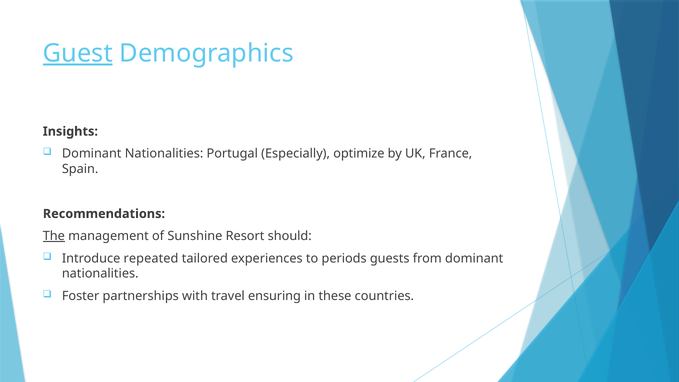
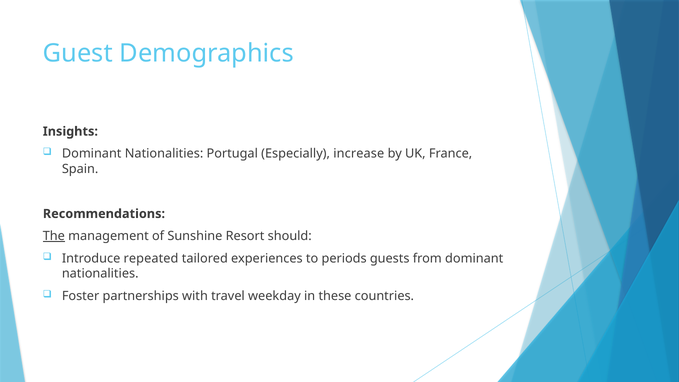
Guest underline: present -> none (78, 54)
optimize: optimize -> increase (359, 154)
ensuring: ensuring -> weekday (274, 296)
